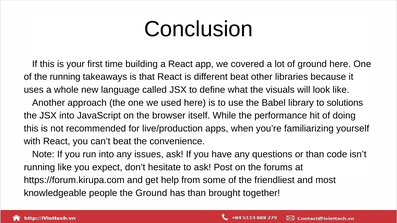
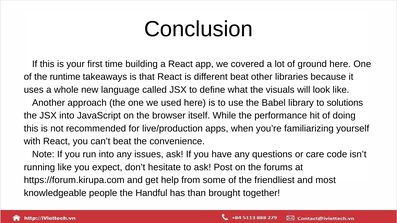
the running: running -> runtime (65, 77)
or than: than -> care (315, 155)
the Ground: Ground -> Handful (151, 193)
